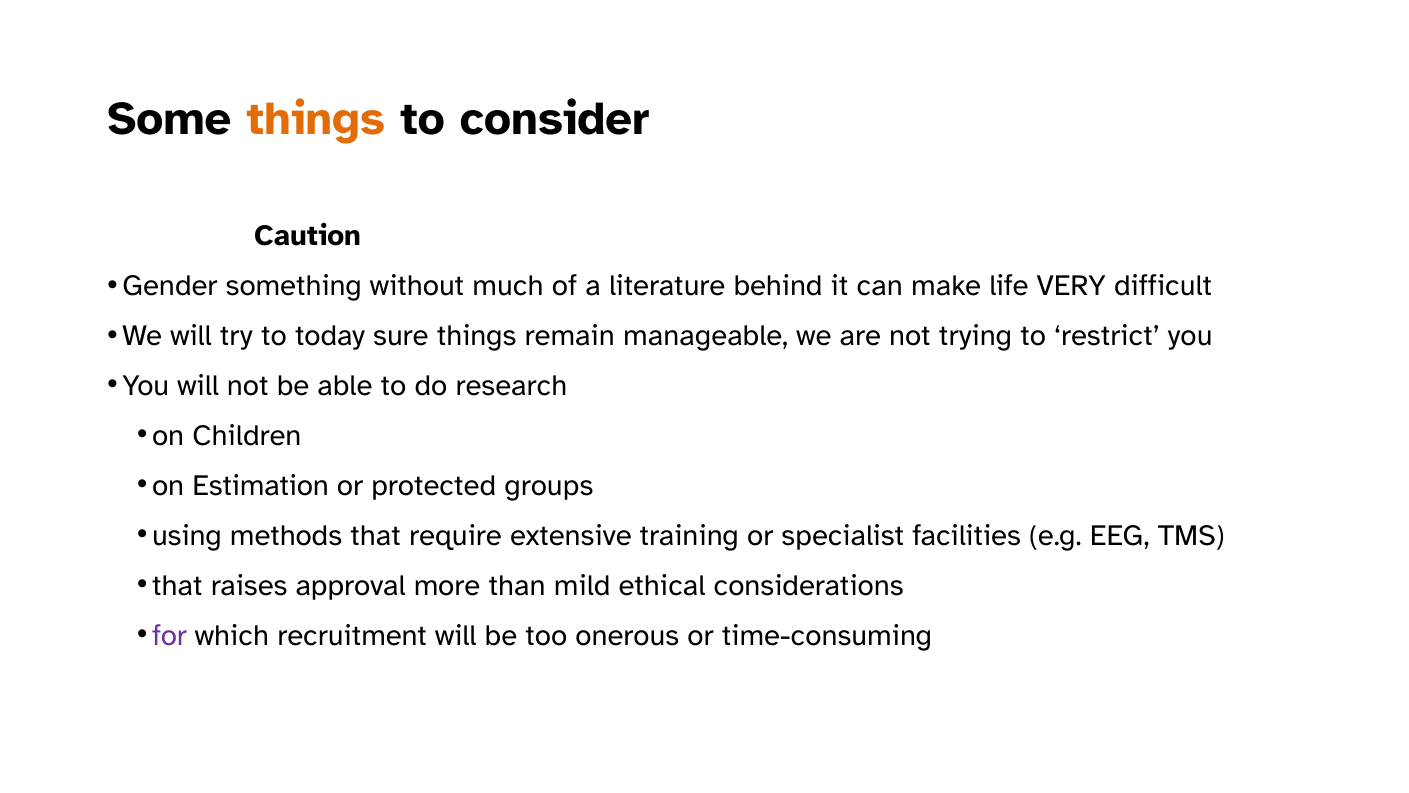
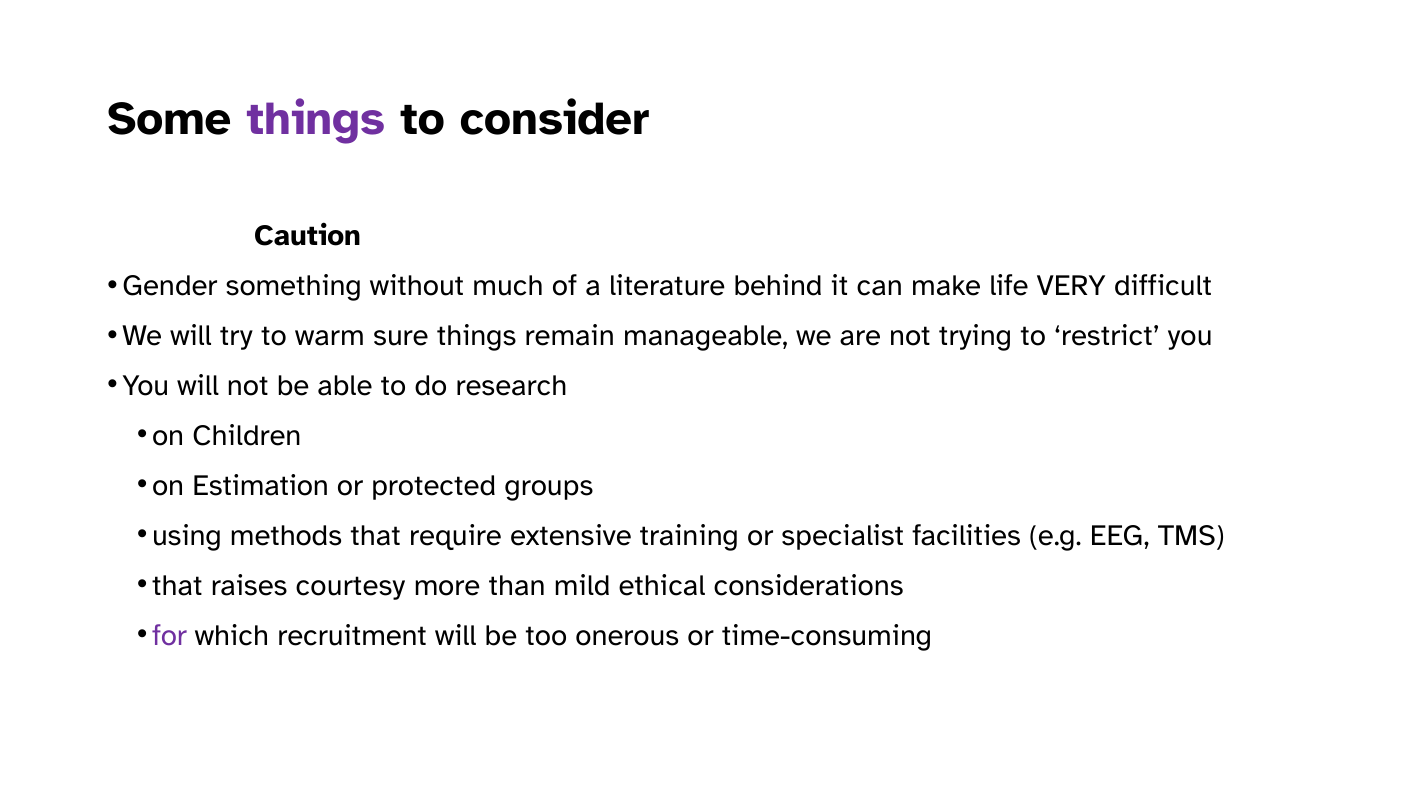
things colour: orange -> purple (316, 118)
today: today -> warm (330, 336)
approval: approval -> courtesy (350, 585)
